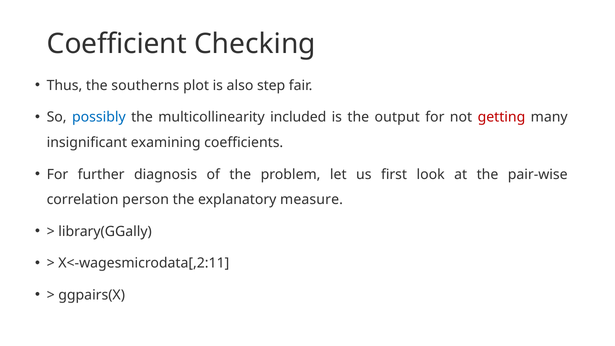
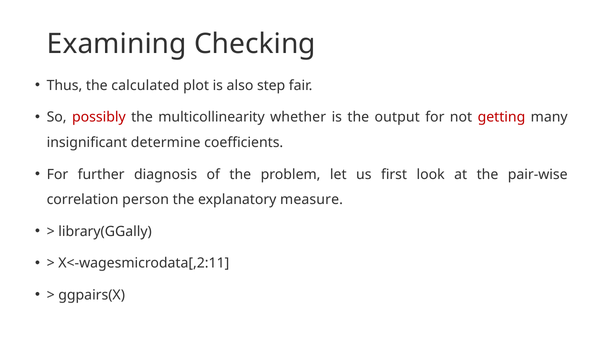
Coefficient: Coefficient -> Examining (117, 44)
southerns: southerns -> calculated (145, 85)
possibly colour: blue -> red (99, 117)
included: included -> whether (298, 117)
examining: examining -> determine (166, 143)
